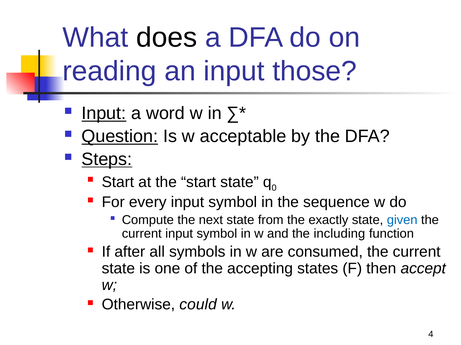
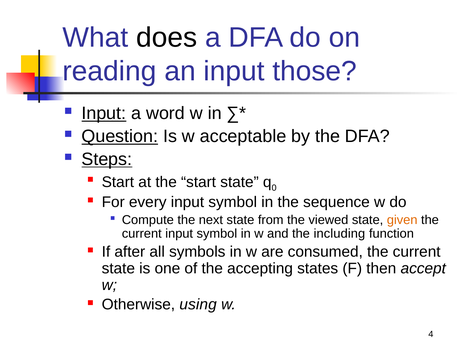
exactly: exactly -> viewed (328, 220)
given colour: blue -> orange (402, 220)
could: could -> using (198, 305)
